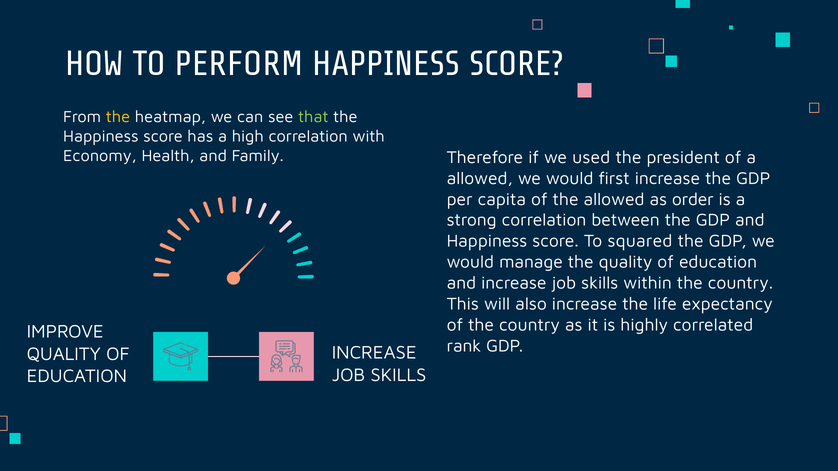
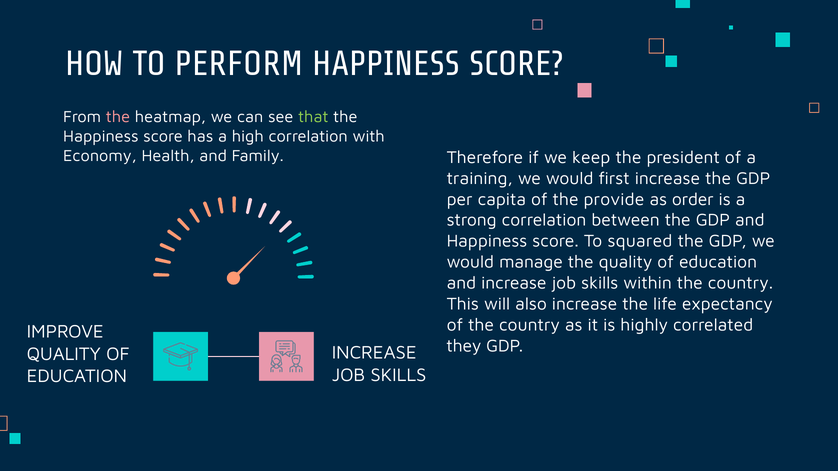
the colour: yellow -> pink (118, 117)
used: used -> keep (591, 158)
allowed: allowed -> training (480, 178)
the allowed: allowed -> provide (614, 199)
rank: rank -> they (464, 346)
